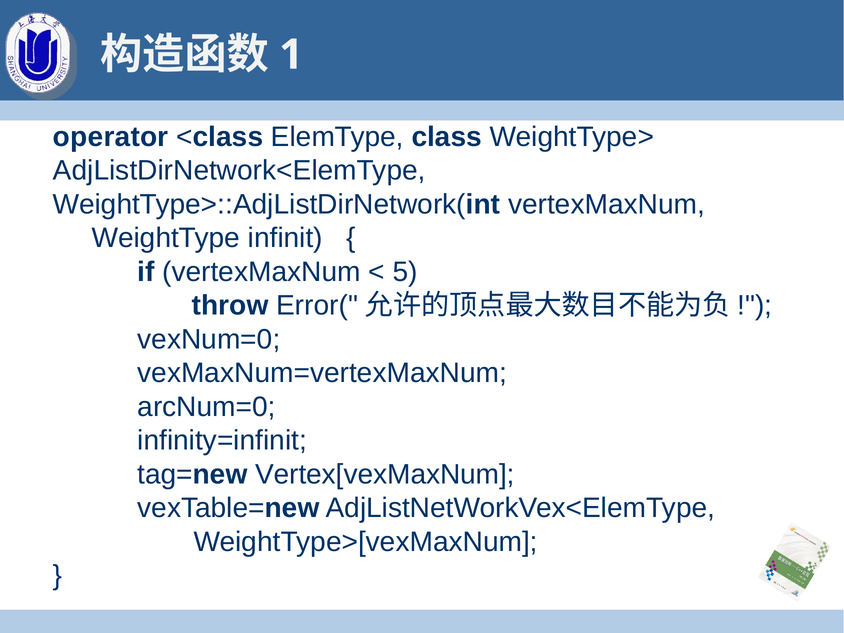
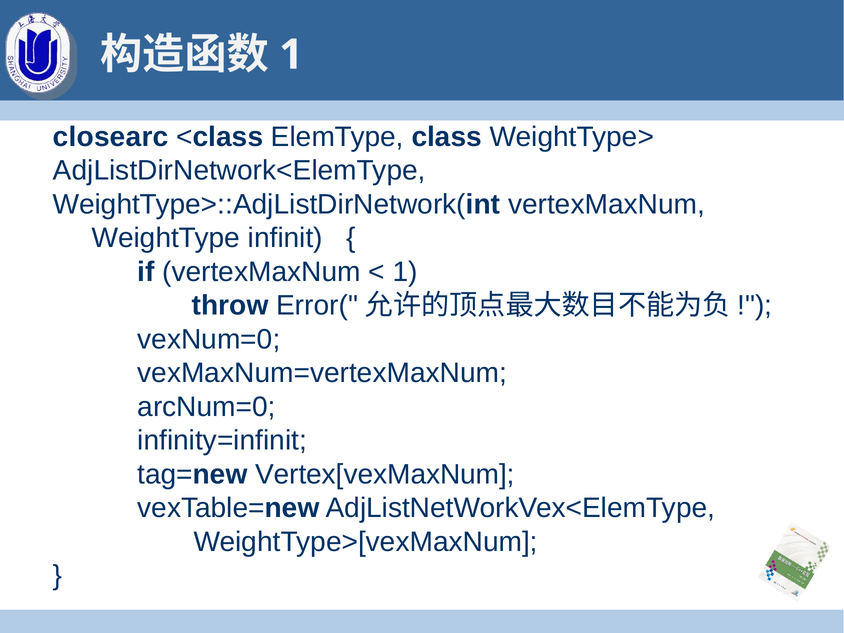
operator: operator -> closearc (111, 137)
5: 5 -> 1 (405, 272)
